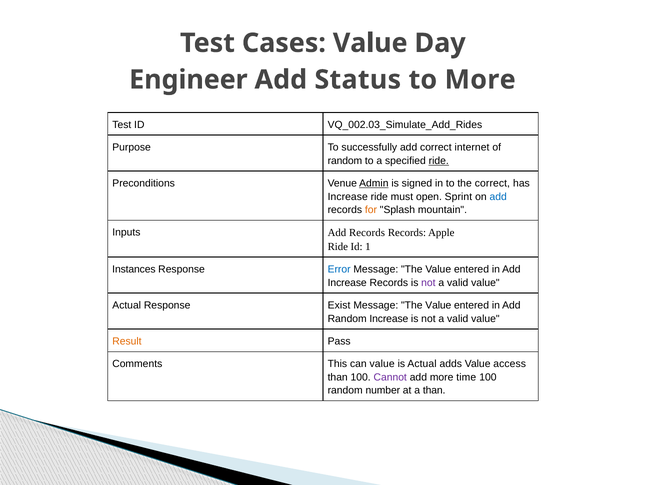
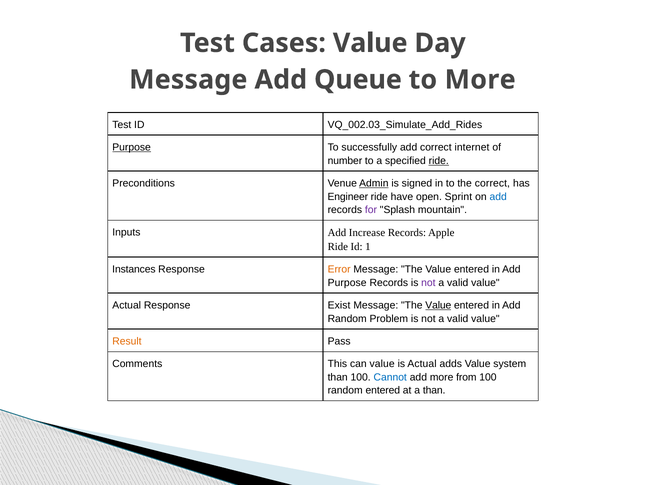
Engineer: Engineer -> Message (188, 80)
Status: Status -> Queue (358, 80)
Purpose underline: none -> present (132, 147)
random: random -> number (345, 161)
Increase: Increase -> Engineer (348, 196)
must: must -> have (402, 196)
for colour: orange -> purple (371, 210)
Inputs Add Records: Records -> Increase (367, 232)
Error colour: blue -> orange (339, 269)
Increase: Increase -> Purpose (347, 282)
Value underline: none -> present (438, 305)
Random Increase: Increase -> Problem (389, 318)
access: access -> system (510, 364)
Cannot colour: purple -> blue (390, 377)
time: time -> from (466, 377)
random number: number -> entered (383, 390)
